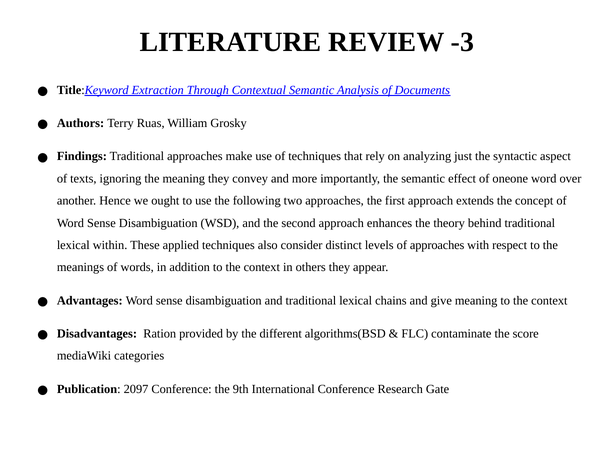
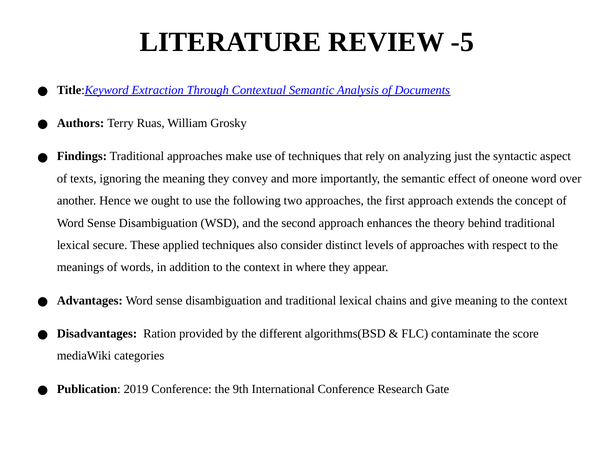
-3: -3 -> -5 (462, 42)
within: within -> secure (110, 245)
others: others -> where (311, 268)
2097: 2097 -> 2019 (136, 389)
